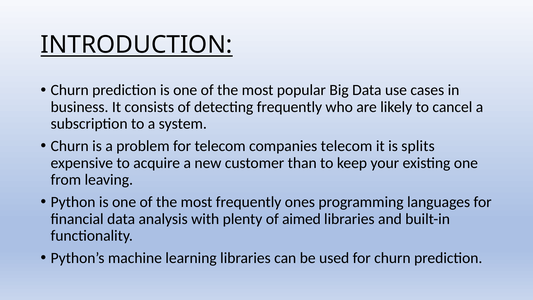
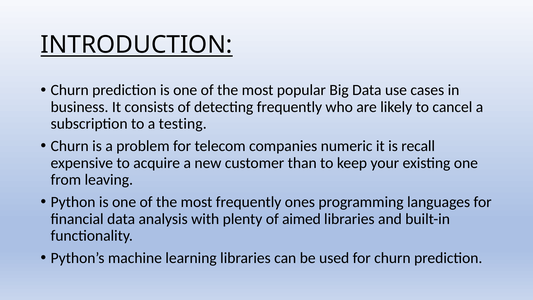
system: system -> testing (183, 124)
companies telecom: telecom -> numeric (347, 146)
splits: splits -> recall (418, 146)
